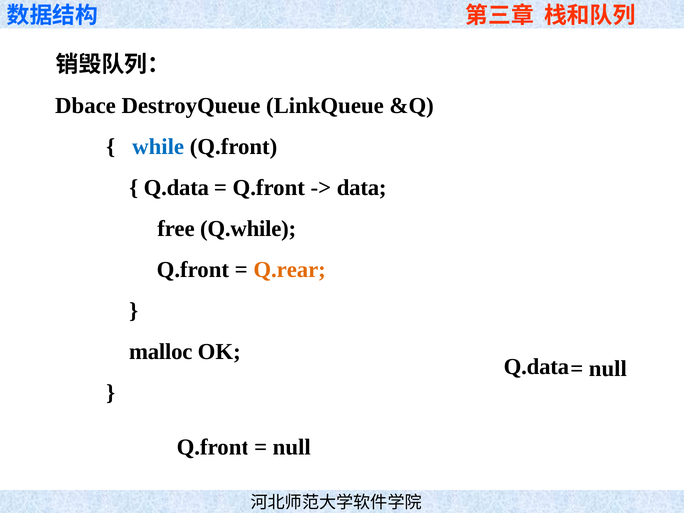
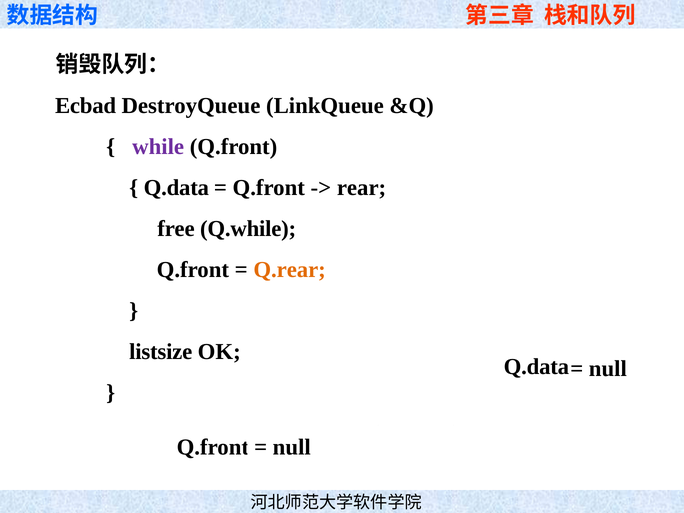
Dbace: Dbace -> Ecbad (86, 106)
while colour: blue -> purple (158, 147)
data: data -> rear (362, 188)
malloc: malloc -> listsize (161, 352)
